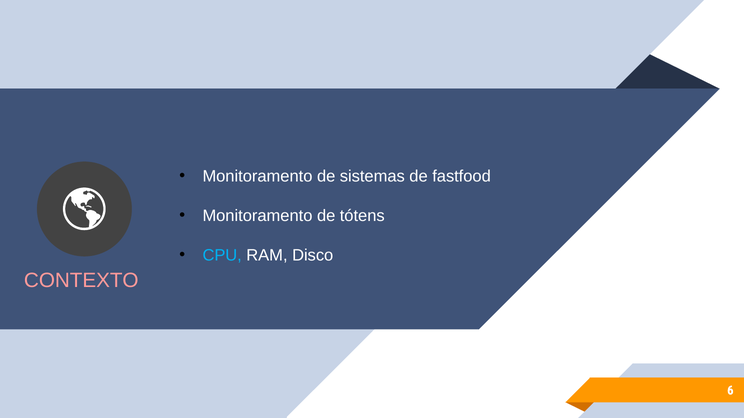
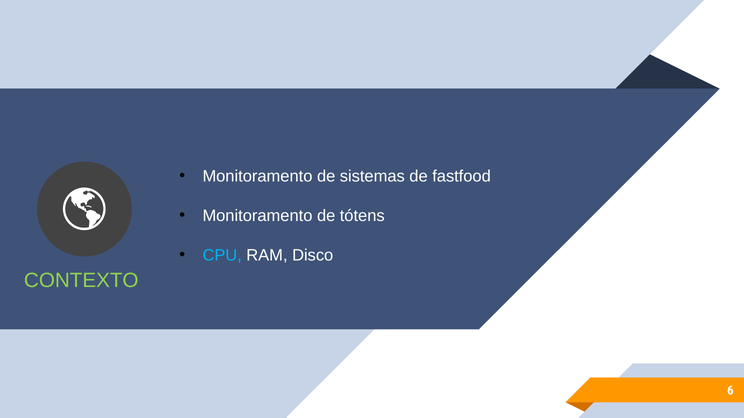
CONTEXTO colour: pink -> light green (81, 281)
